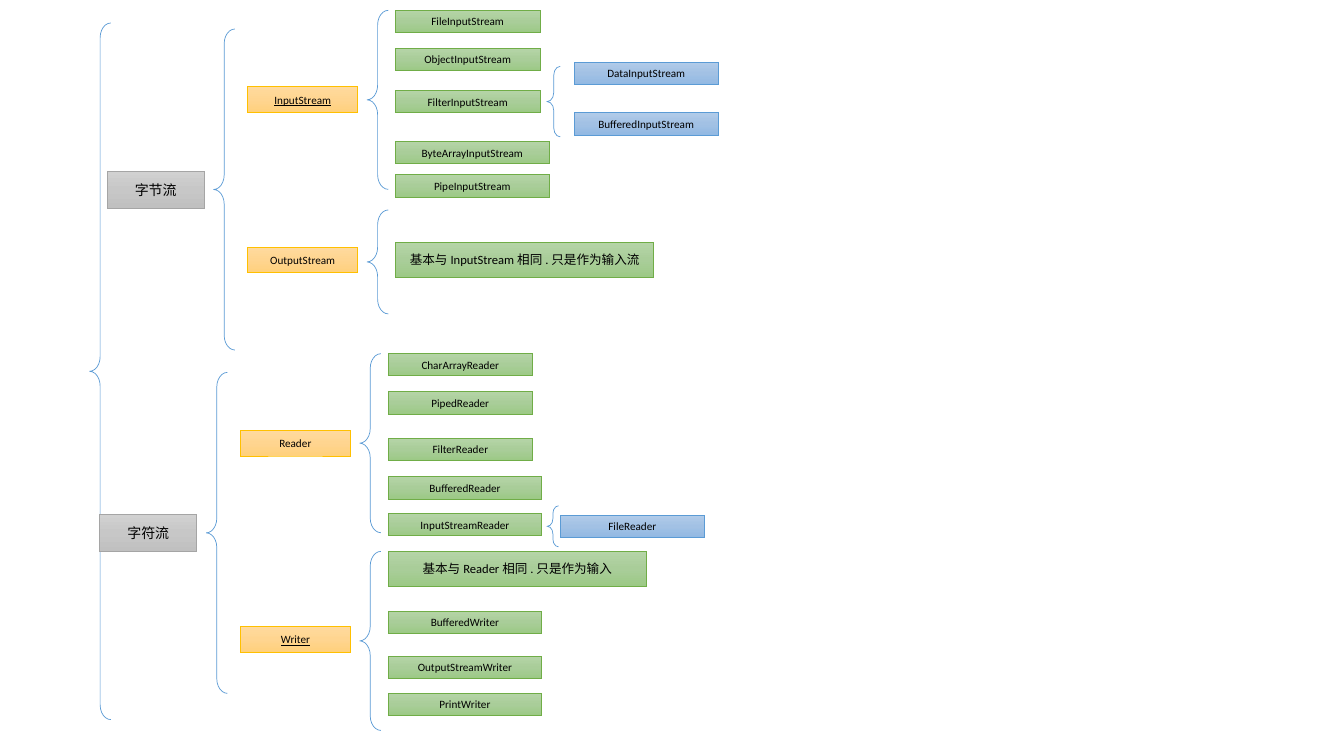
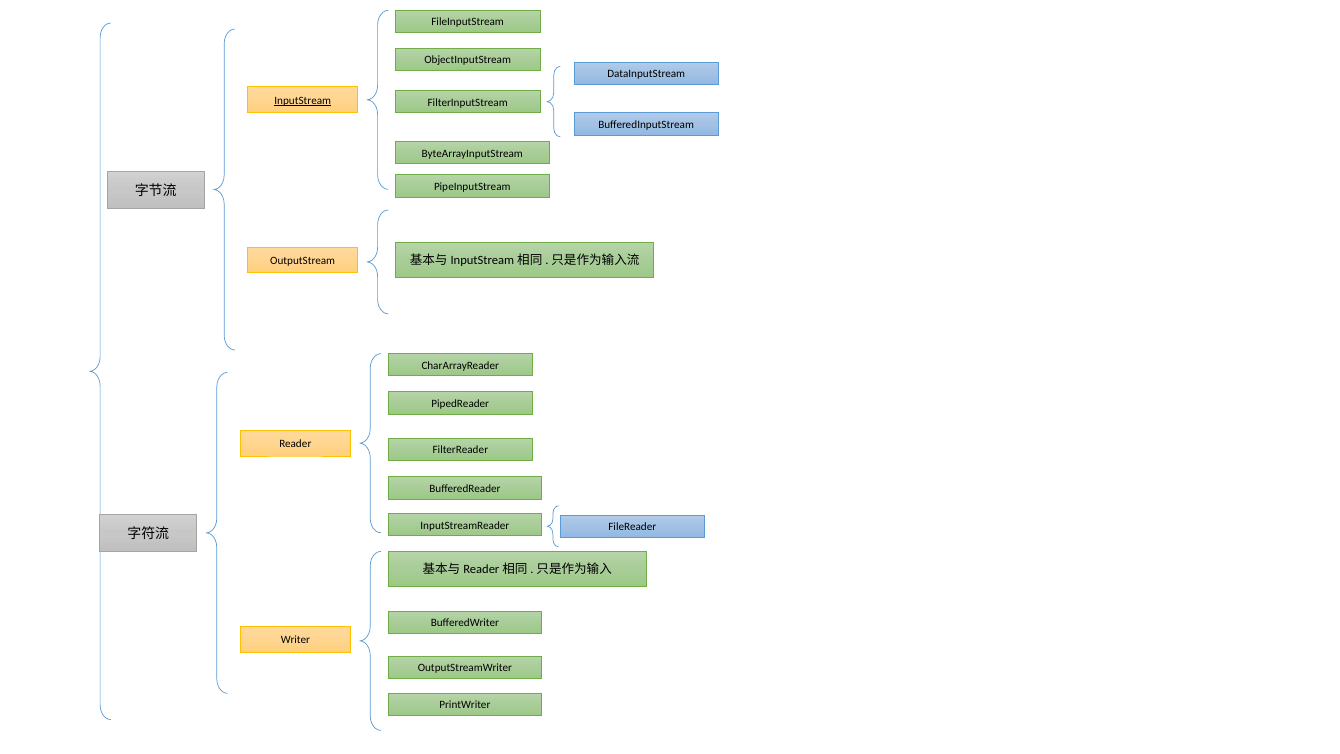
Writer underline: present -> none (295, 640)
